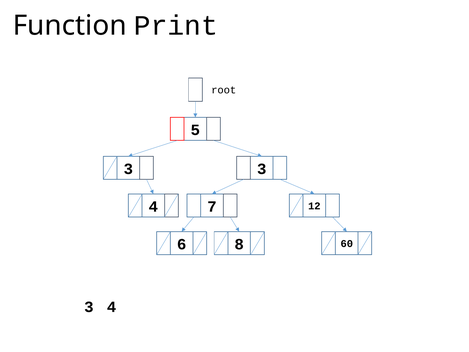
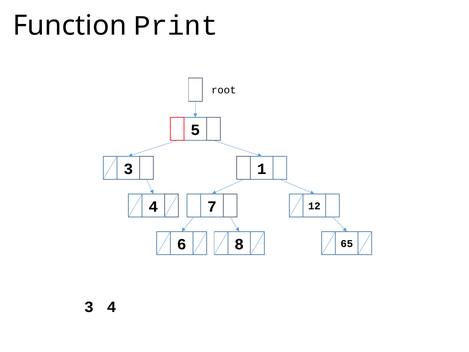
3 3: 3 -> 1 (262, 169)
60: 60 -> 65 (347, 244)
